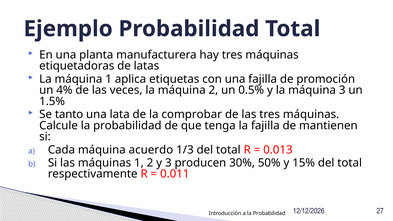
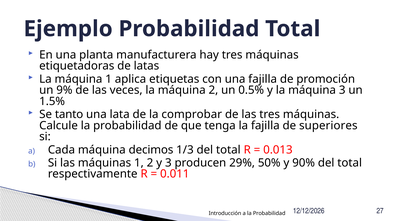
4%: 4% -> 9% (64, 90)
mantienen: mantienen -> superiores (328, 126)
acuerdo: acuerdo -> decimos (151, 150)
30%: 30% -> 29% (242, 163)
15%: 15% -> 90% (304, 163)
